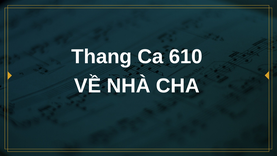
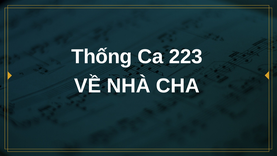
Thang: Thang -> Thống (102, 57)
610: 610 -> 223 (186, 57)
